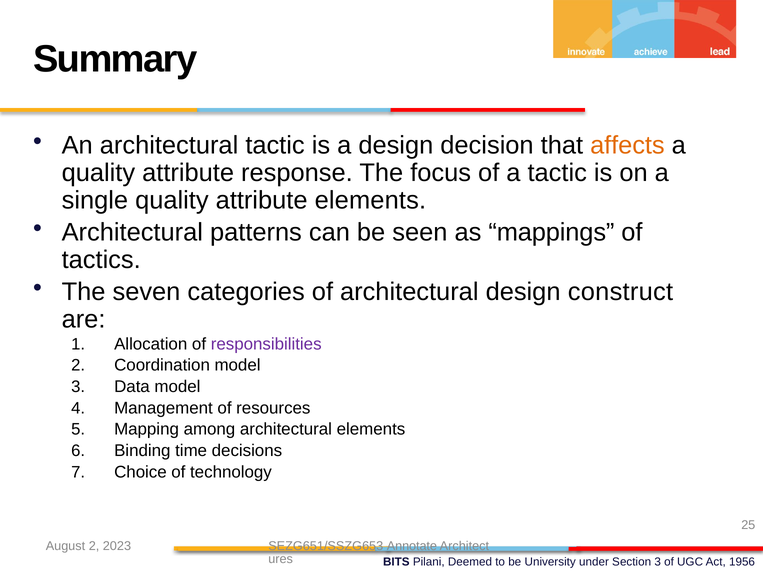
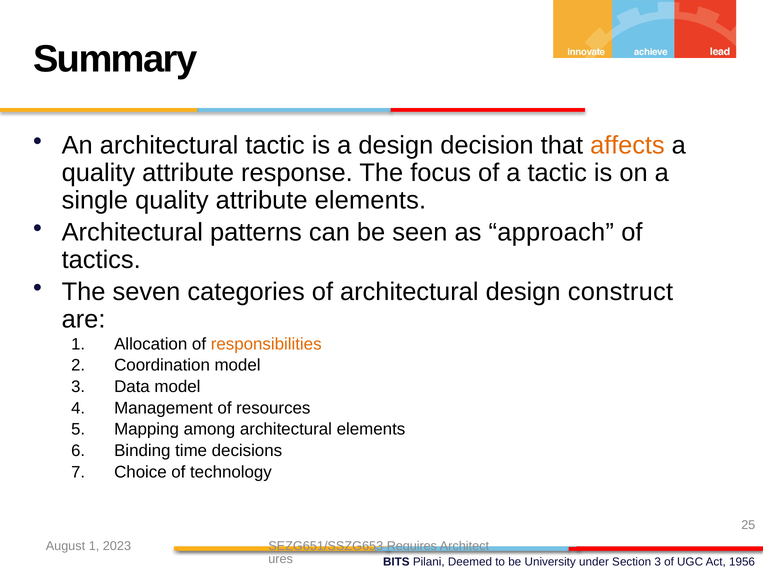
mappings: mappings -> approach (551, 232)
responsibilities colour: purple -> orange (266, 344)
August 2: 2 -> 1 (94, 546)
Annotate: Annotate -> Requires (412, 546)
